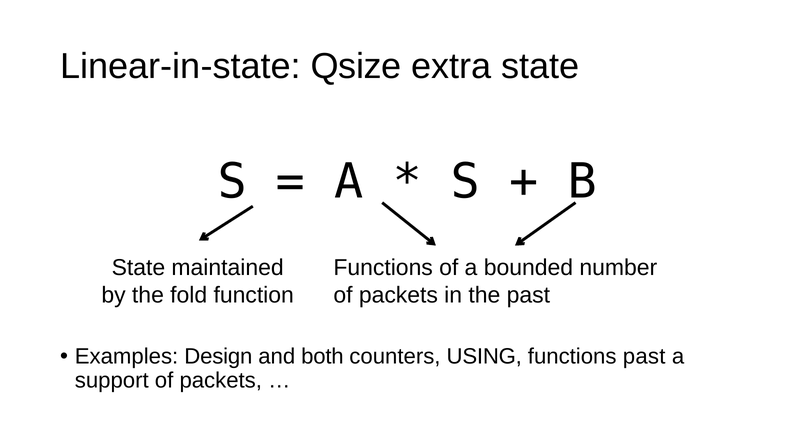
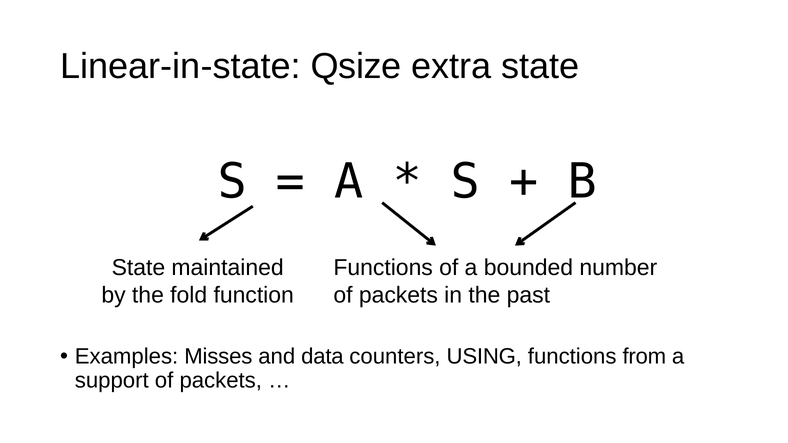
Design: Design -> Misses (218, 357)
both: both -> data (322, 357)
functions past: past -> from (644, 357)
